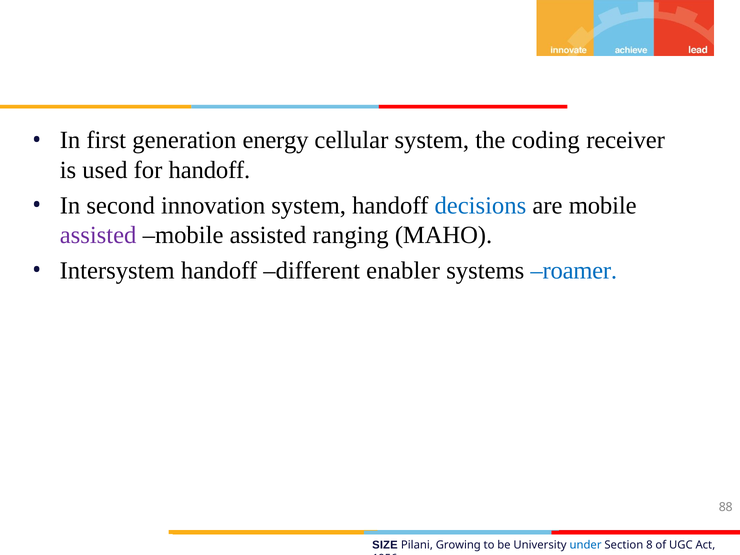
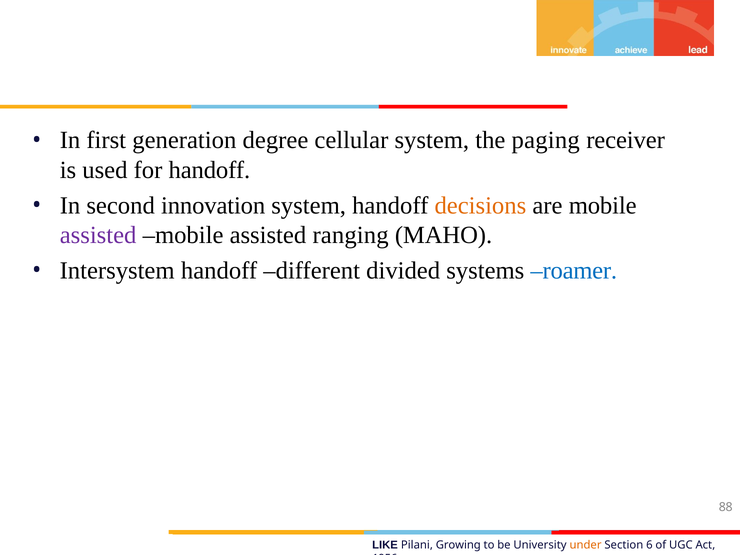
energy: energy -> degree (275, 140)
coding: coding -> paging (546, 140)
decisions colour: blue -> orange (480, 205)
enabler: enabler -> divided (403, 271)
SIZE: SIZE -> LIKE (385, 545)
under colour: blue -> orange (586, 545)
8: 8 -> 6 (649, 545)
